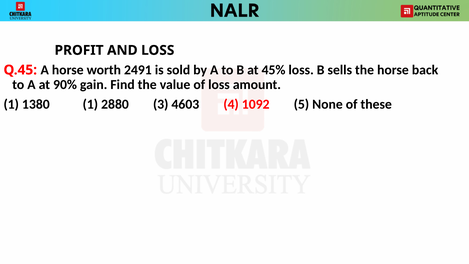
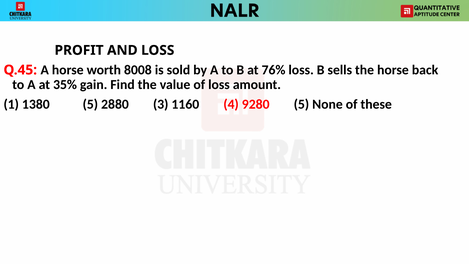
2491: 2491 -> 8008 (138, 70)
45%: 45% -> 76% (274, 70)
90%: 90% -> 35% (65, 85)
1380 1: 1 -> 5 (90, 104)
4603: 4603 -> 1160 (185, 104)
1092: 1092 -> 9280 (256, 104)
